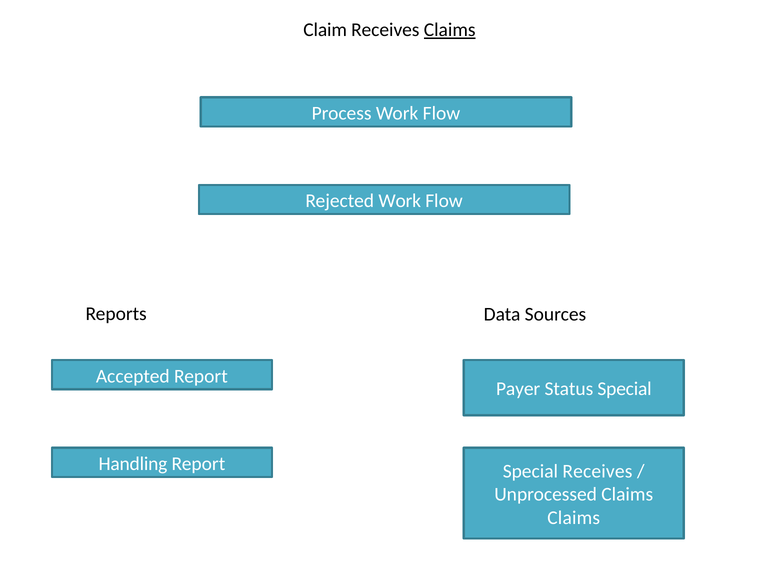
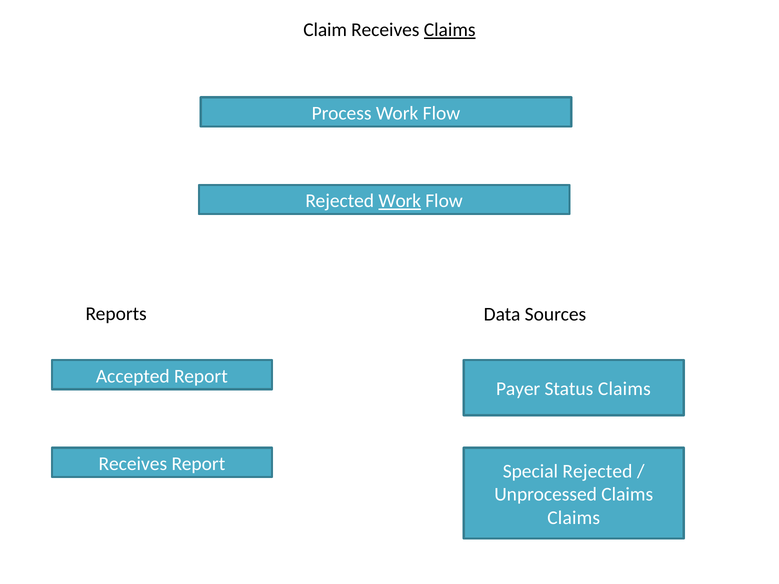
Work underline: none -> present (400, 201)
Status Special: Special -> Claims (624, 389)
Handling: Handling -> Receives (133, 464)
Special Receives: Receives -> Rejected (597, 471)
